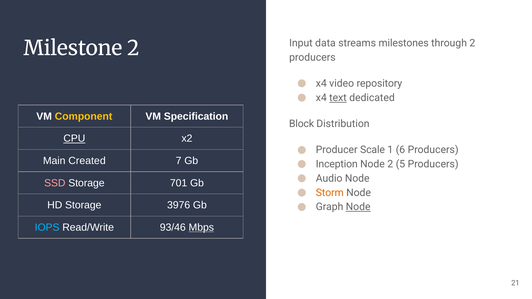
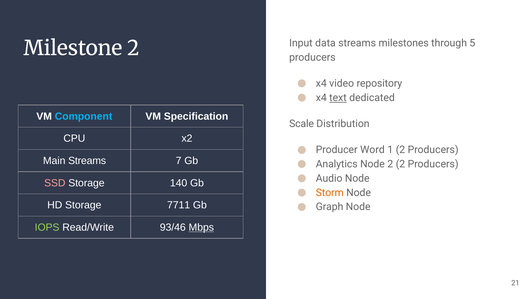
through 2: 2 -> 5 (472, 43)
Component colour: yellow -> light blue (84, 116)
Block: Block -> Scale (302, 124)
CPU underline: present -> none (74, 139)
Scale: Scale -> Word (372, 150)
1 6: 6 -> 2 (400, 150)
Main Created: Created -> Streams (87, 161)
Inception: Inception -> Analytics (337, 164)
2 5: 5 -> 2 (400, 164)
701: 701 -> 140 (179, 183)
3976: 3976 -> 7711 (179, 205)
Node underline: present -> none (358, 207)
IOPS colour: light blue -> light green (47, 228)
